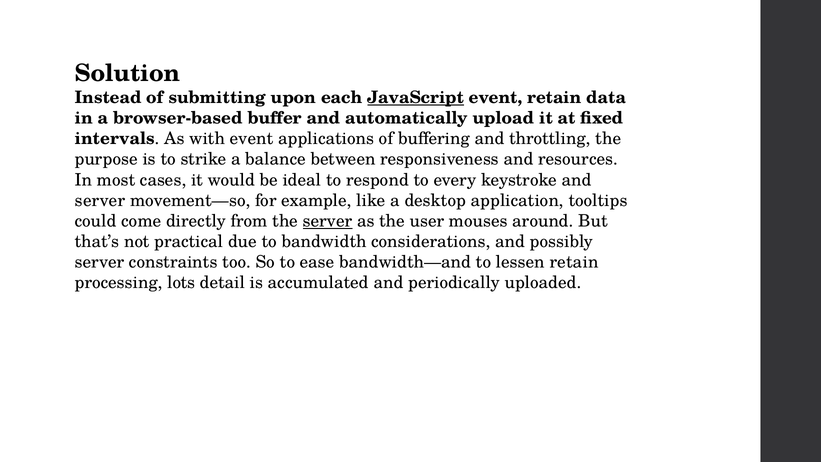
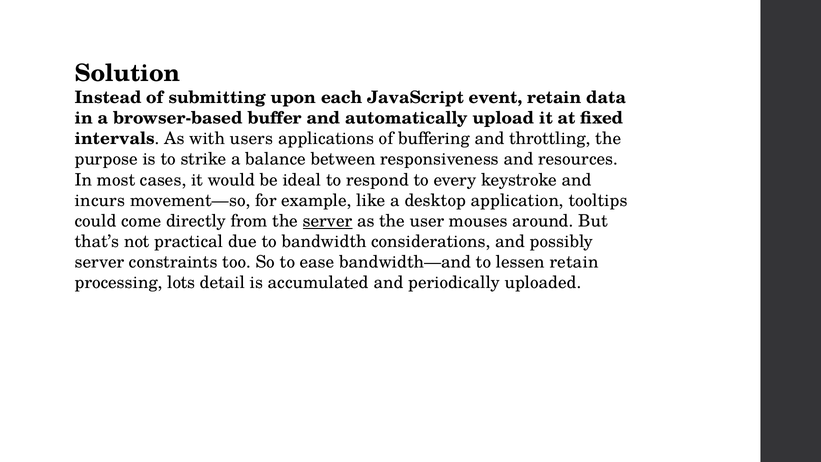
JavaScript underline: present -> none (416, 98)
with event: event -> users (252, 139)
server: server -> incurs (100, 200)
